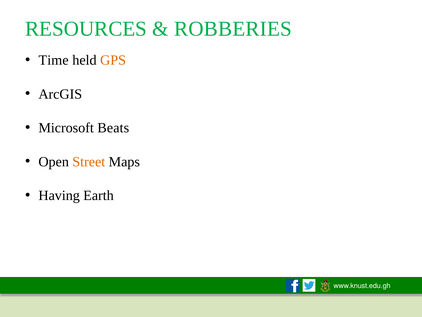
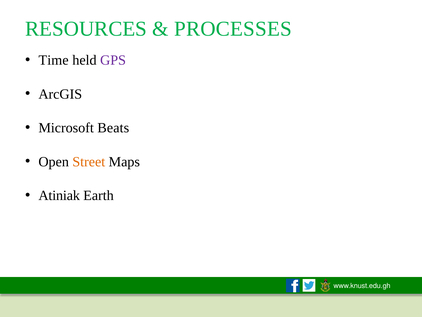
ROBBERIES: ROBBERIES -> PROCESSES (233, 29)
GPS colour: orange -> purple (113, 60)
Having: Having -> Atiniak (59, 195)
